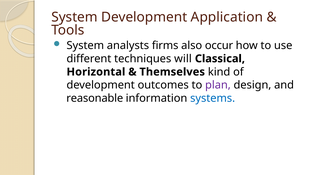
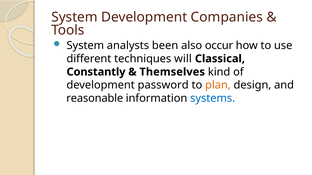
Application: Application -> Companies (227, 17)
firms: firms -> been (165, 46)
Horizontal: Horizontal -> Constantly (96, 72)
outcomes: outcomes -> password (163, 85)
plan colour: purple -> orange (218, 85)
